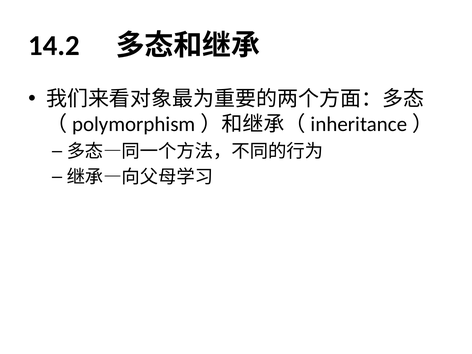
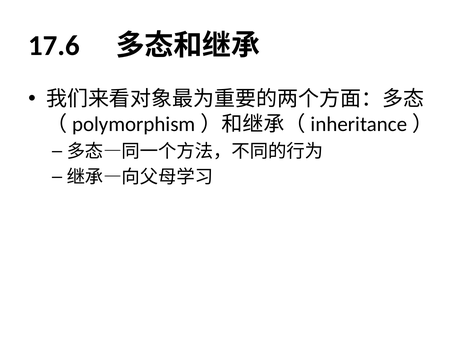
14.2: 14.2 -> 17.6 (54, 46)
